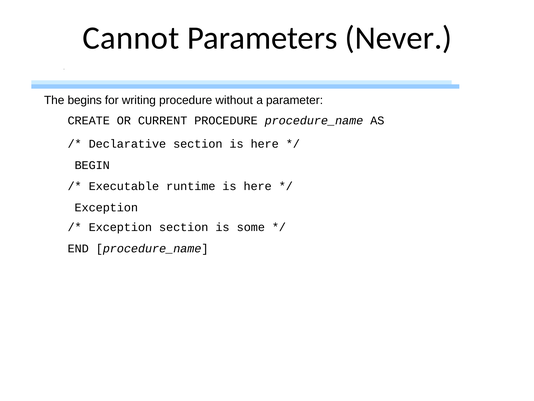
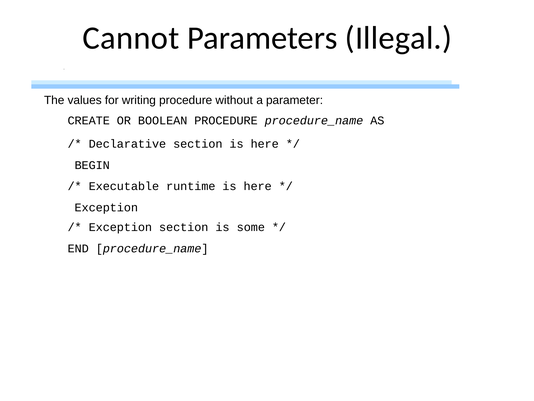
Never: Never -> Illegal (398, 38)
begins: begins -> values (85, 100)
CURRENT: CURRENT -> BOOLEAN (163, 120)
